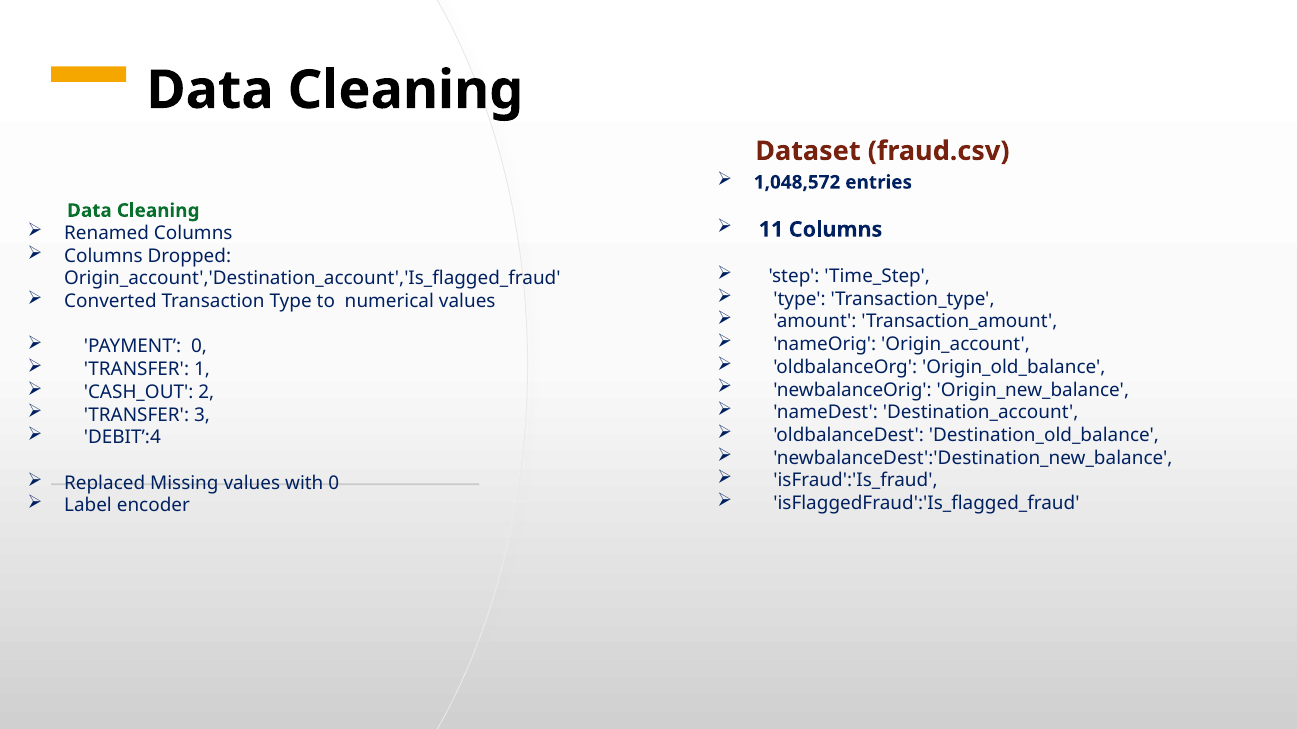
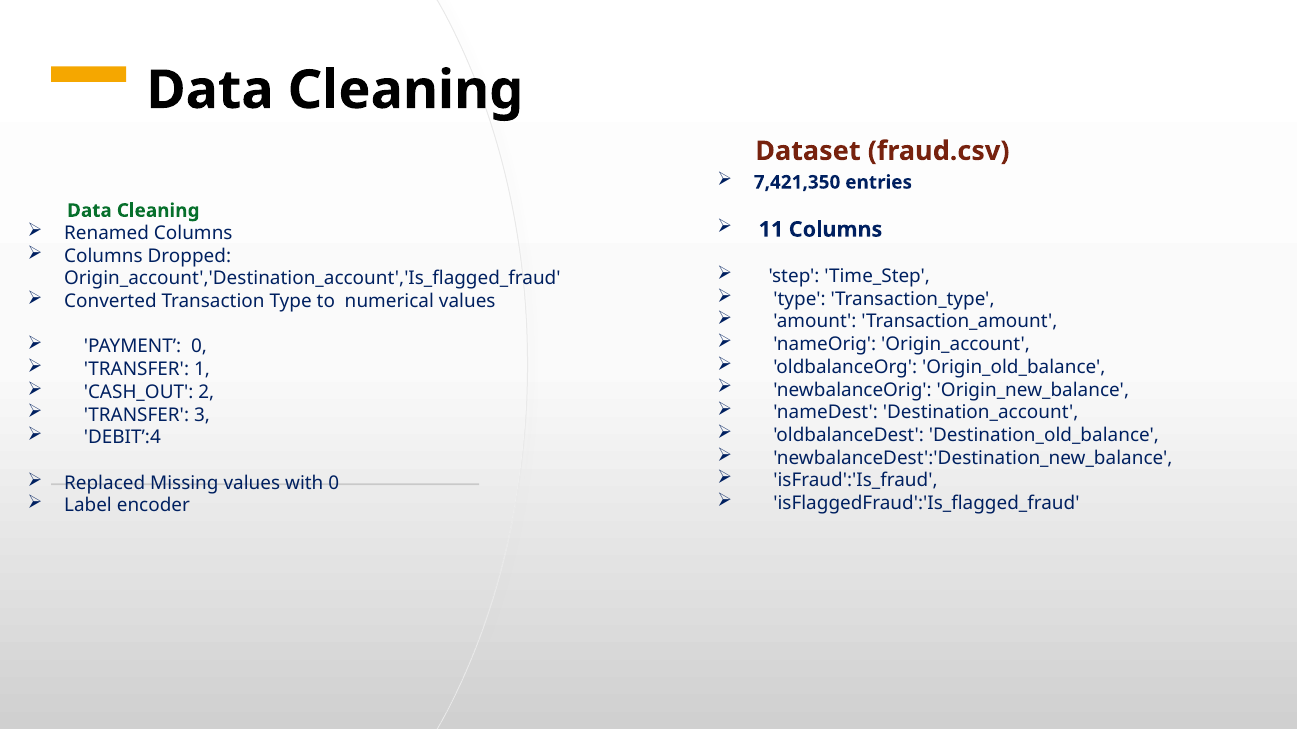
1,048,572: 1,048,572 -> 7,421,350 (797, 182)
